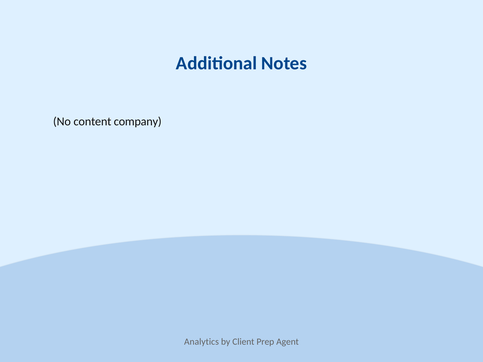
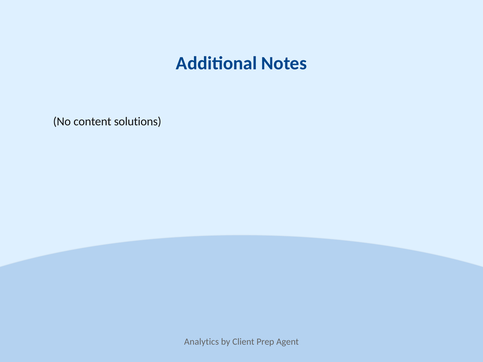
company: company -> solutions (138, 122)
